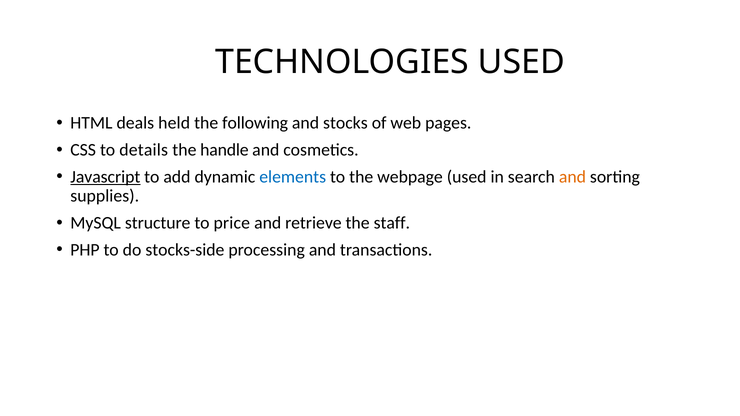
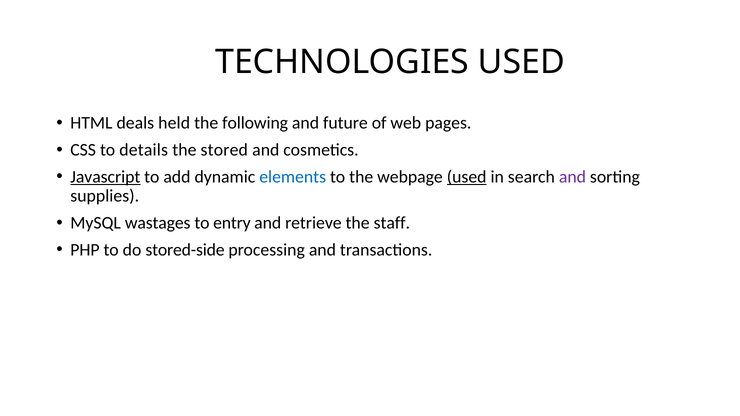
stocks: stocks -> future (345, 123)
handle: handle -> stored (224, 150)
used underline: none -> present (467, 177)
and colour: orange -> purple (572, 177)
structure: structure -> wastages (158, 223)
price: price -> entry (232, 223)
stocks-side: stocks-side -> stored-side (185, 250)
